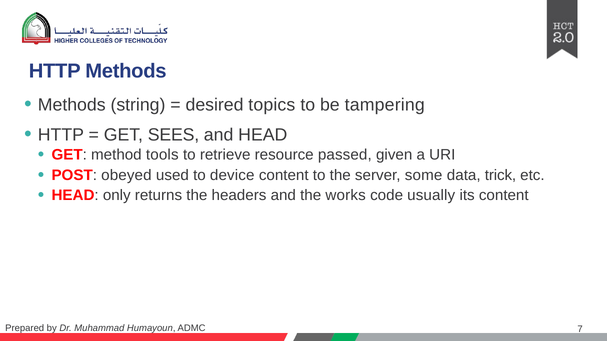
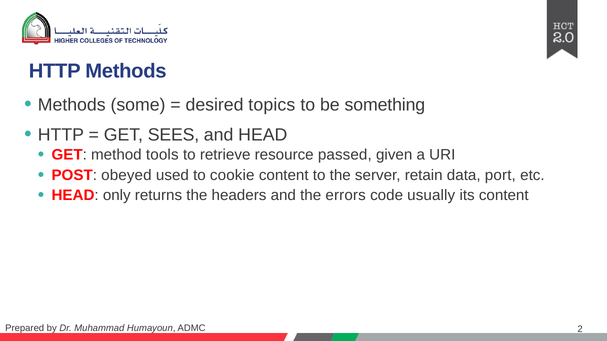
string: string -> some (138, 105)
tampering: tampering -> something (385, 105)
device: device -> cookie (232, 175)
some: some -> retain (424, 175)
trick: trick -> port (500, 175)
works: works -> errors (346, 195)
7: 7 -> 2 (580, 329)
